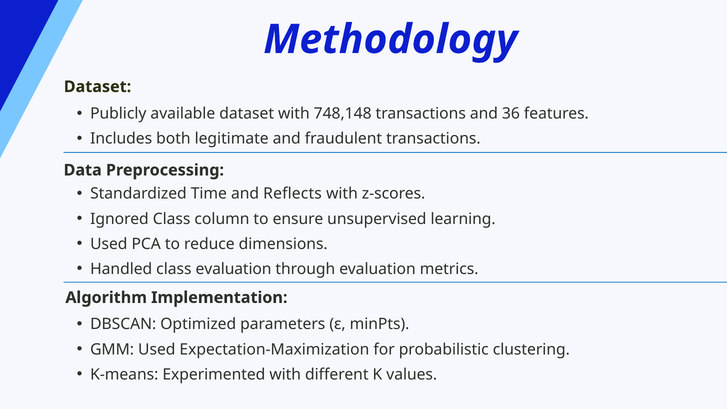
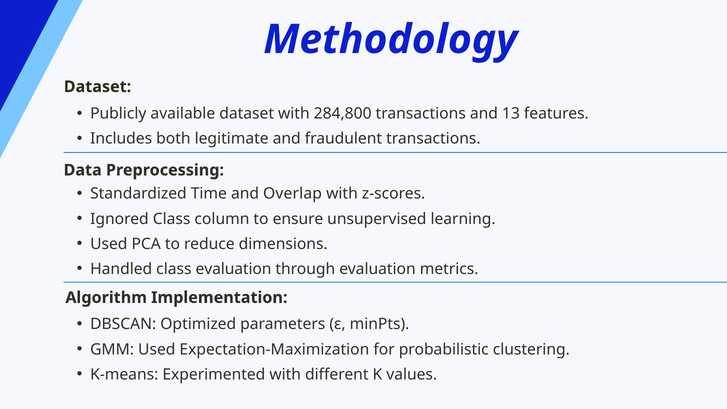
748,148: 748,148 -> 284,800 (343, 114)
36: 36 -> 13 (511, 114)
Reflects: Reflects -> Overlap (293, 194)
